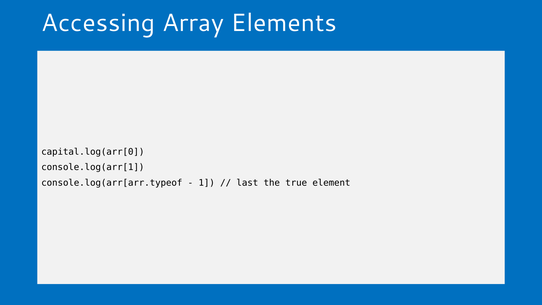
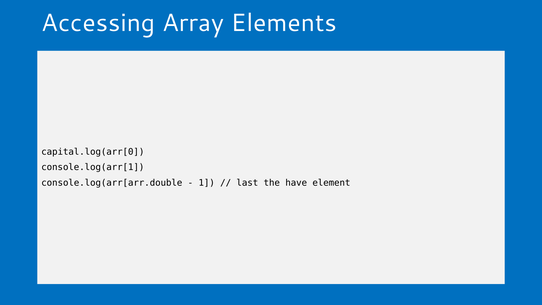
console.log(arr[arr.typeof: console.log(arr[arr.typeof -> console.log(arr[arr.double (112, 183)
true: true -> have (296, 183)
